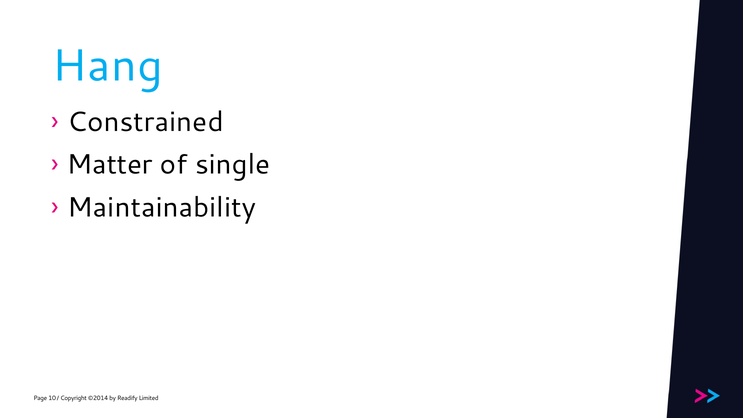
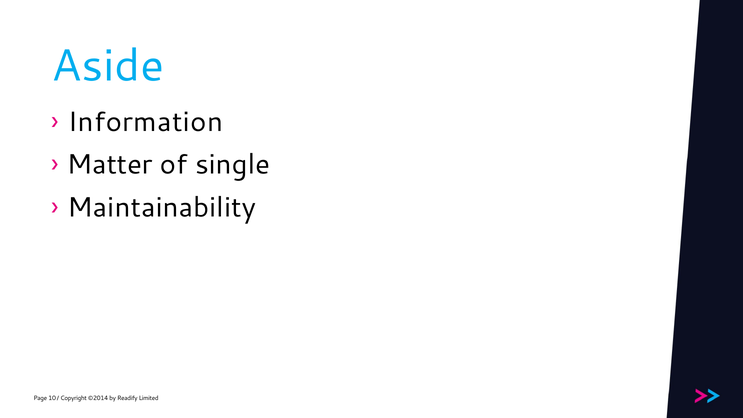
Hang: Hang -> Aside (108, 66)
Constrained: Constrained -> Information (145, 122)
